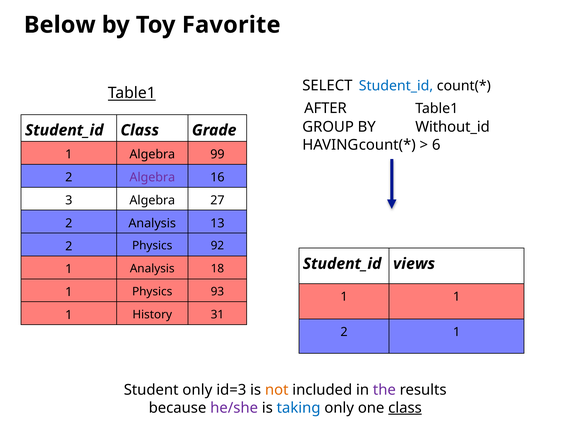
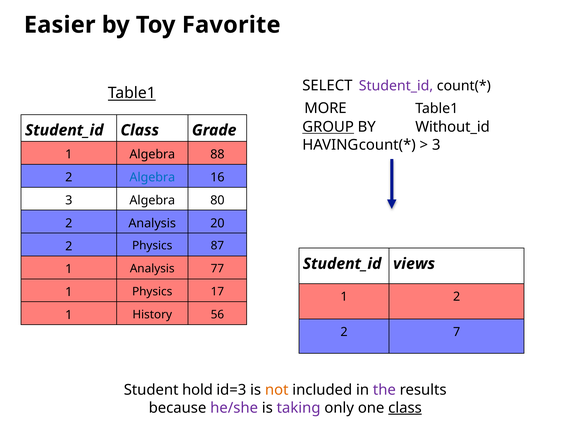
Below: Below -> Easier (60, 25)
Student_id colour: blue -> purple (396, 86)
AFTER: AFTER -> MORE (325, 108)
GROUP underline: none -> present (328, 127)
6: 6 -> 3 (436, 145)
99: 99 -> 88 (217, 154)
Algebra colour: purple -> blue (152, 177)
27: 27 -> 80 (217, 200)
13: 13 -> 20 (217, 223)
92: 92 -> 87 (217, 246)
18: 18 -> 77 (217, 268)
93: 93 -> 17 (217, 291)
1 1: 1 -> 2 (457, 297)
31: 31 -> 56 (217, 314)
2 1: 1 -> 7 (457, 332)
Student only: only -> hold (197, 390)
taking colour: blue -> purple (299, 408)
